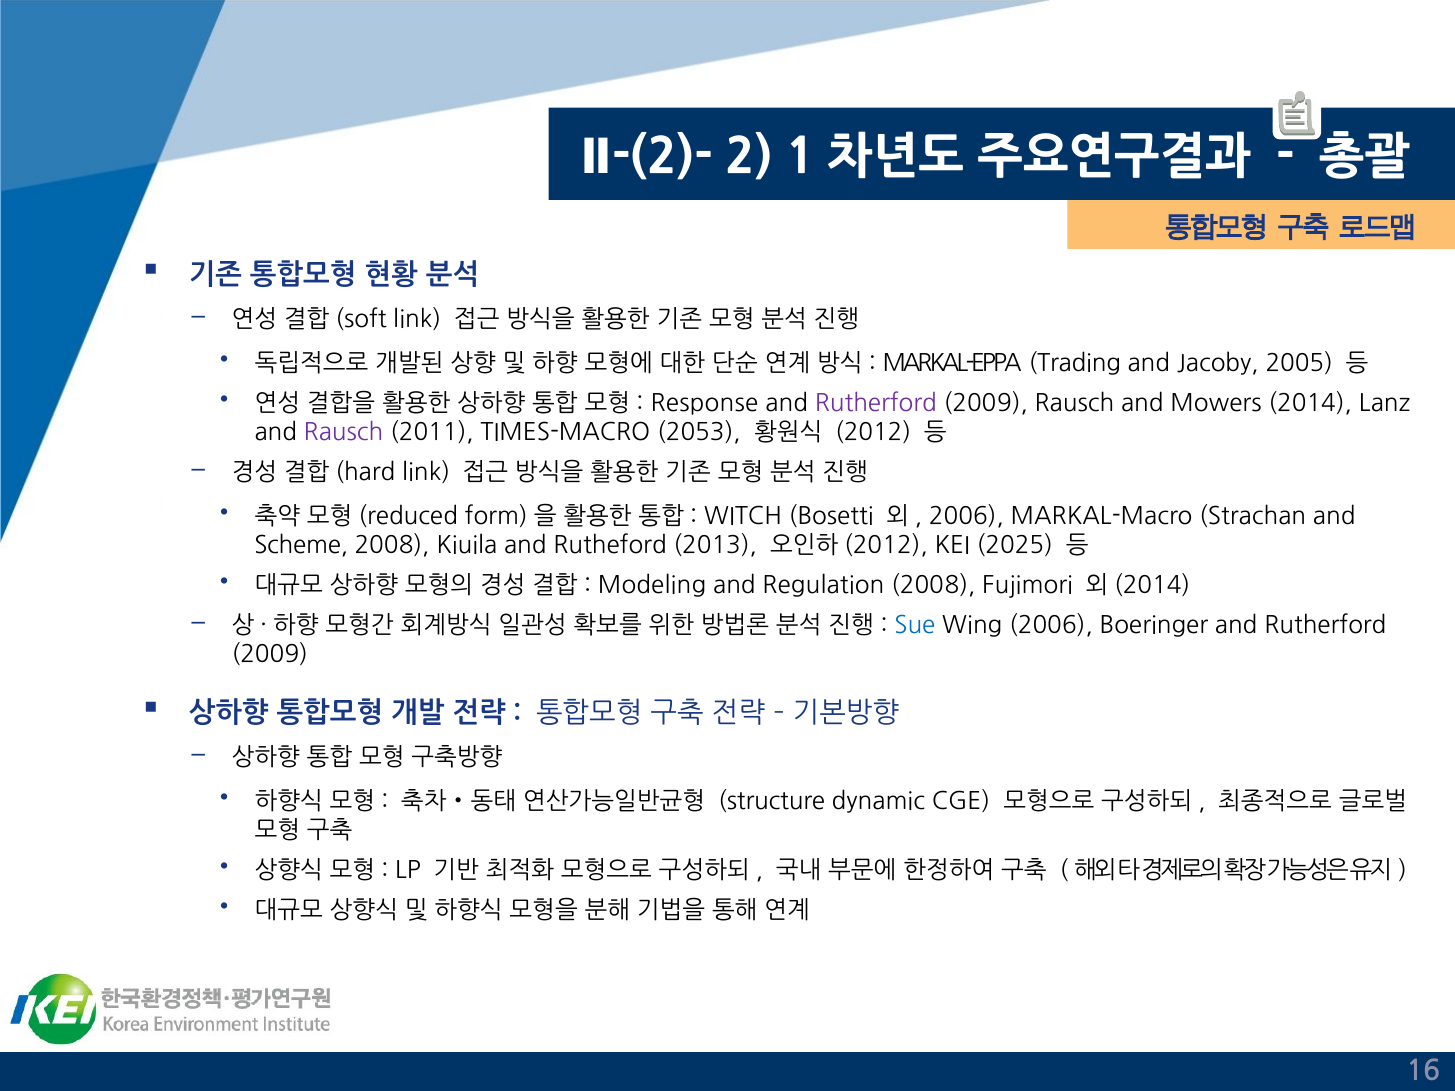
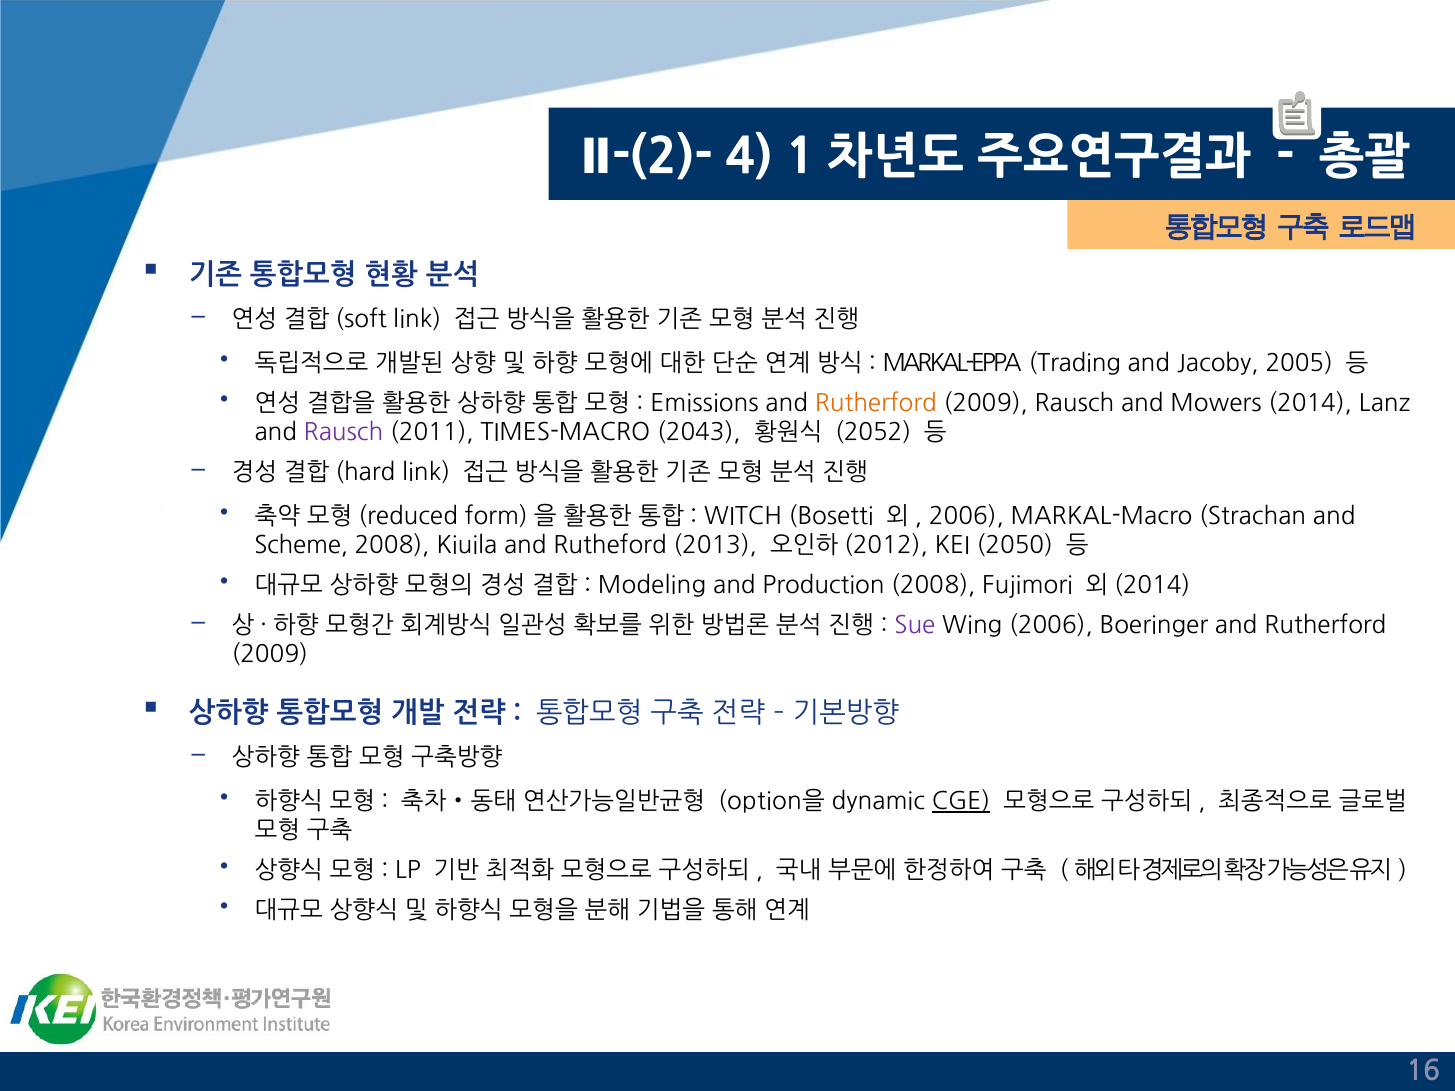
2: 2 -> 4 (749, 157)
Response: Response -> Emissions (705, 404)
Rutherford colour: purple -> orange (876, 404)
2053: 2053 -> 2043 (699, 433)
2012: 2012 -> 2052 (873, 433)
2025: 2025 -> 2050 (1015, 546)
Regulation: Regulation -> Production (823, 586)
Sue colour: blue -> purple (915, 626)
structure: structure -> option을 (771, 802)
CGE underline: none -> present (961, 802)
